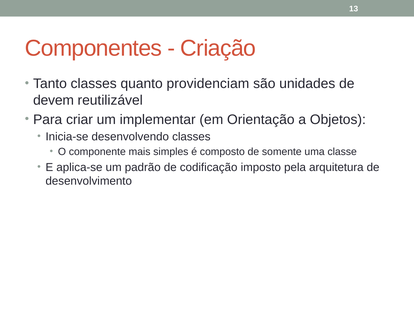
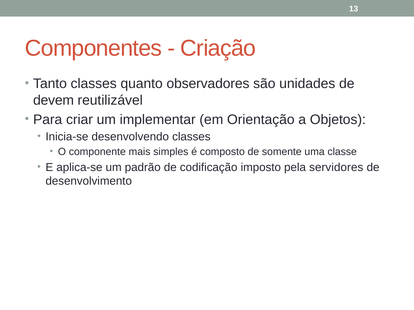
providenciam: providenciam -> observadores (208, 84)
arquitetura: arquitetura -> servidores (336, 168)
